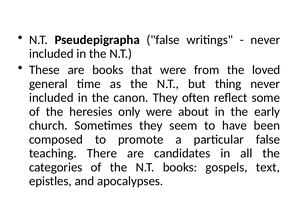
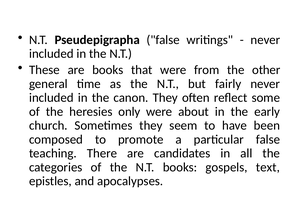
loved: loved -> other (266, 70)
thing: thing -> fairly (228, 84)
